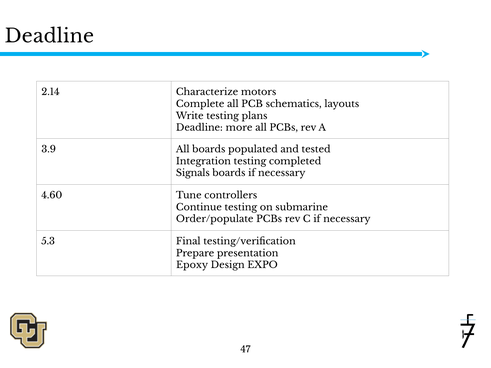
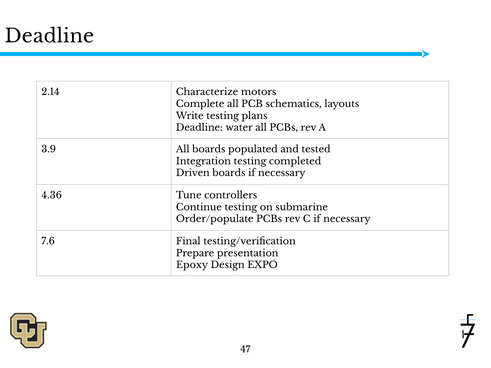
more: more -> water (239, 128)
Signals: Signals -> Driven (193, 173)
4.60: 4.60 -> 4.36 (52, 196)
5.3: 5.3 -> 7.6 (48, 242)
